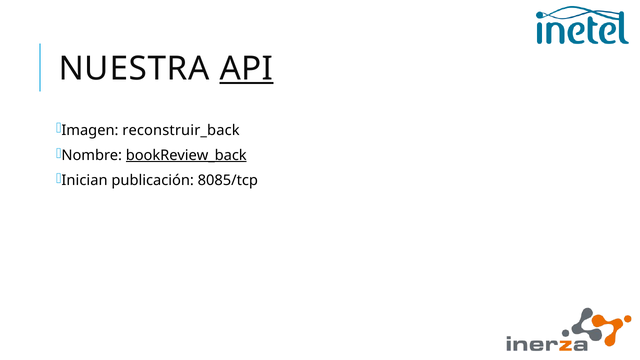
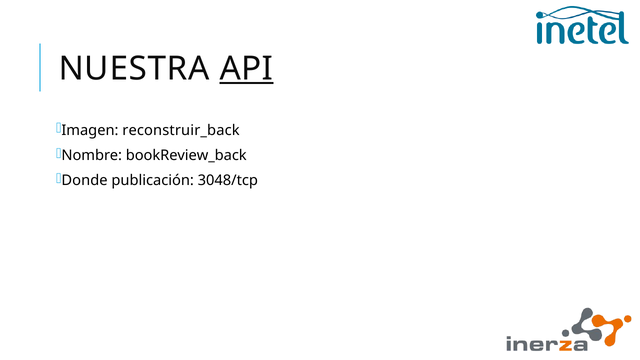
bookReview_back underline: present -> none (186, 155)
Inician: Inician -> Donde (85, 181)
8085/tcp: 8085/tcp -> 3048/tcp (228, 181)
